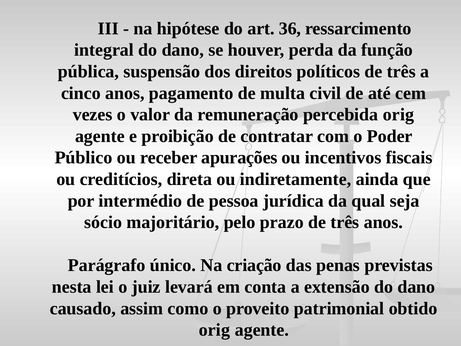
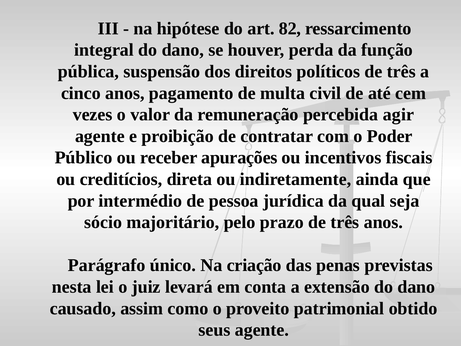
36: 36 -> 82 (290, 28)
percebida orig: orig -> agir (398, 115)
orig: orig -> seus (214, 330)
